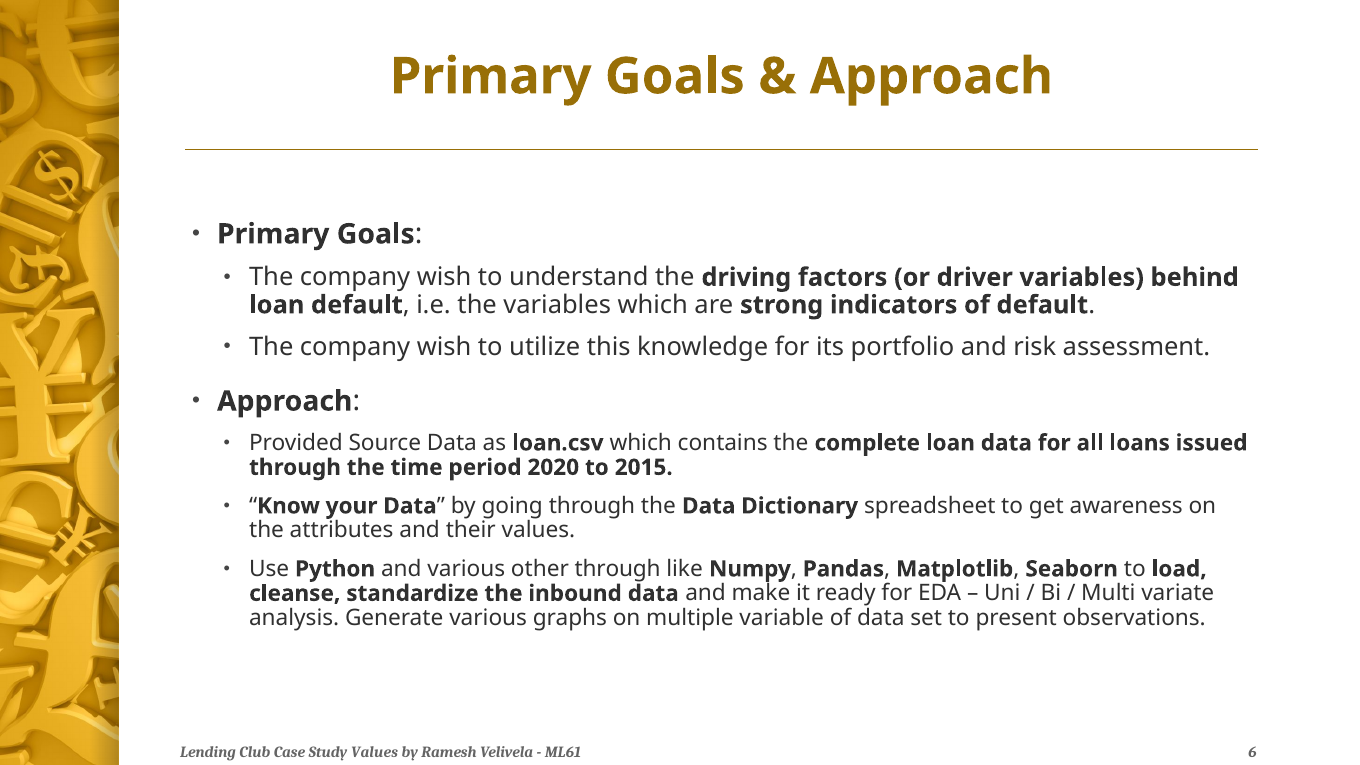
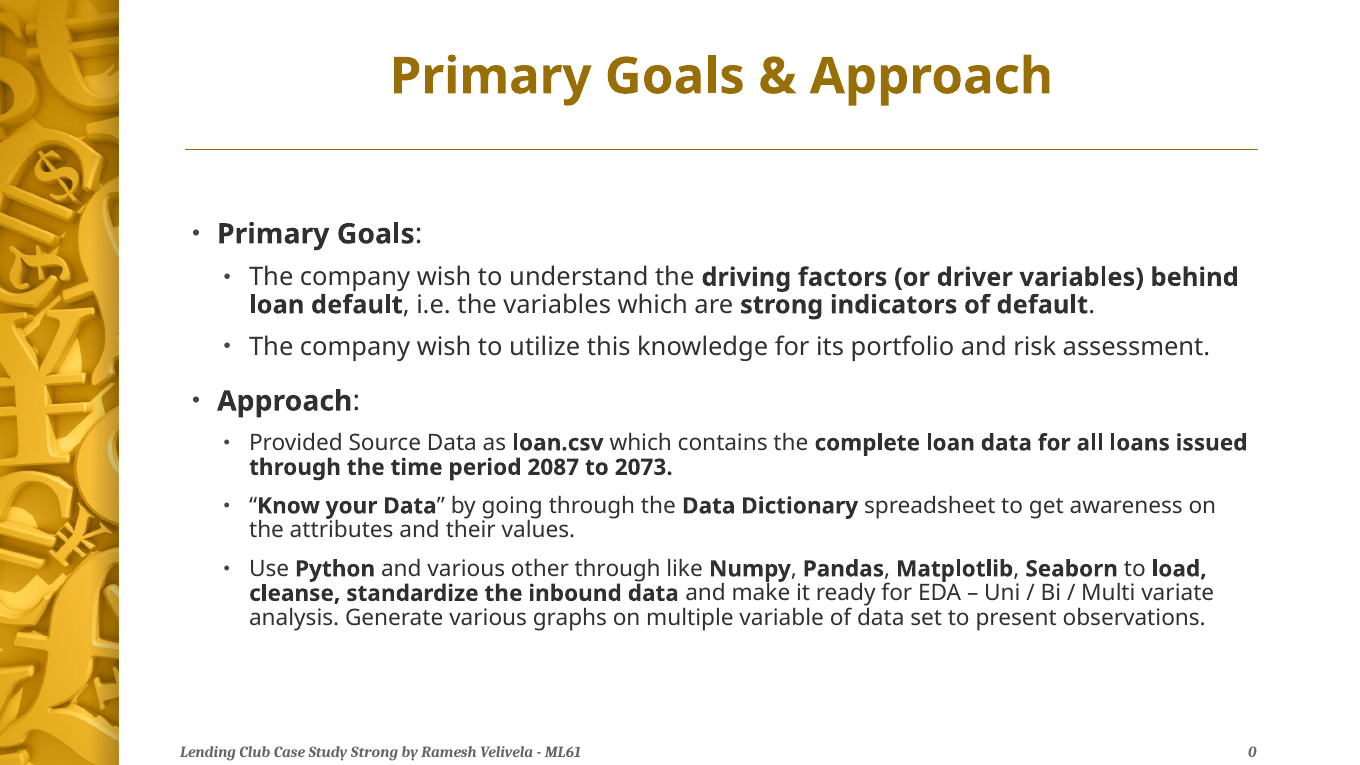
2020: 2020 -> 2087 (553, 468)
2015: 2015 -> 2073 (644, 468)
Study Values: Values -> Strong (375, 753)
6: 6 -> 0 (1252, 753)
